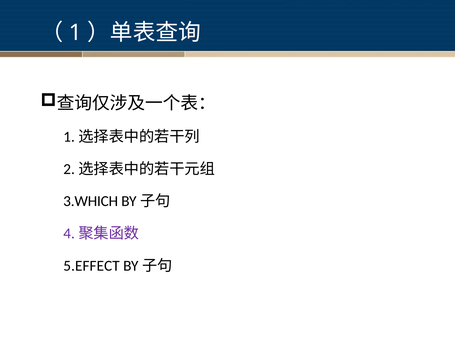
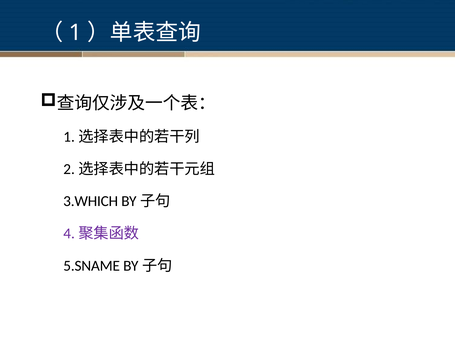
5.EFFECT: 5.EFFECT -> 5.SNAME (92, 266)
